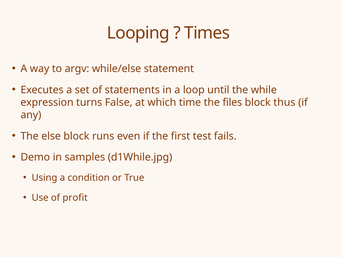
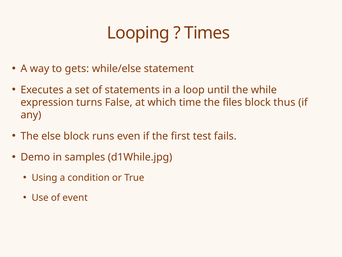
argv: argv -> gets (77, 69)
profit: profit -> event (75, 197)
